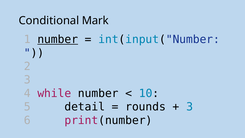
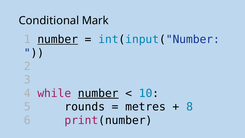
number underline: none -> present (98, 93)
detail: detail -> rounds (85, 107)
rounds: rounds -> metres (146, 107)
3: 3 -> 8 (190, 107)
